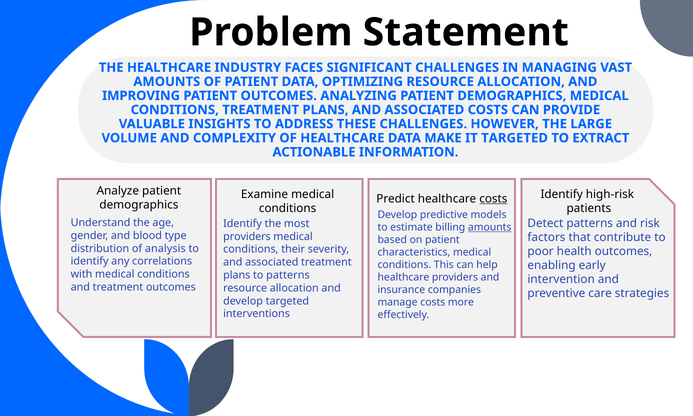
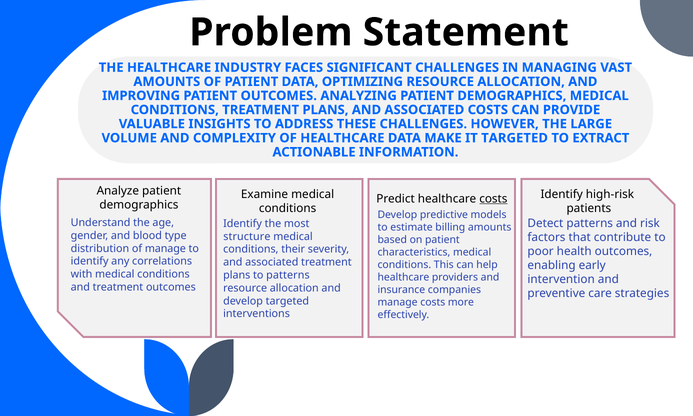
amounts underline: present -> none (490, 227)
providers: providers -> structure (247, 236)
of analysis: analysis -> manage (165, 248)
